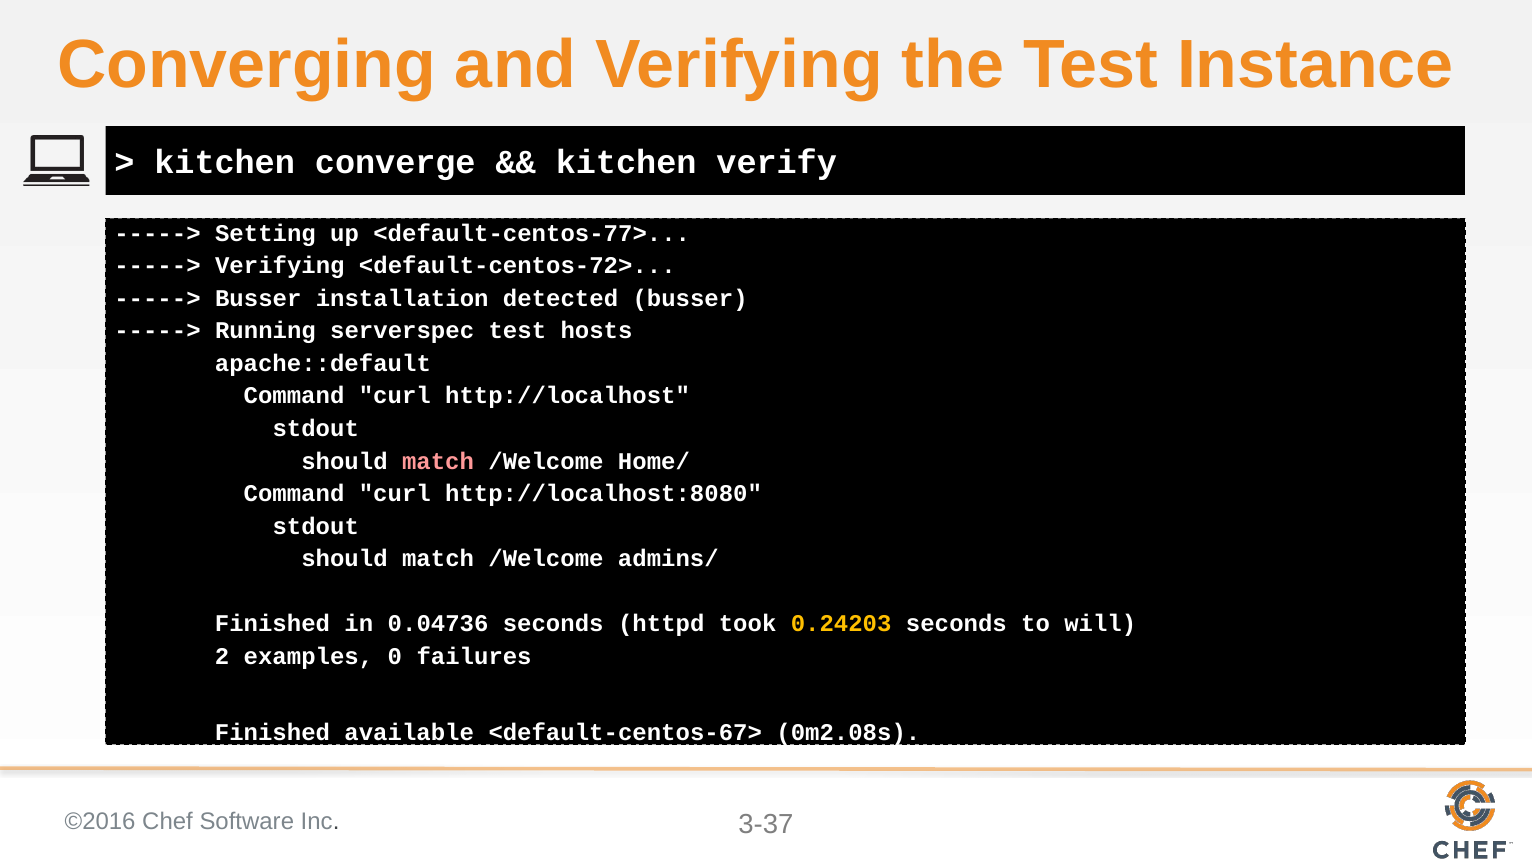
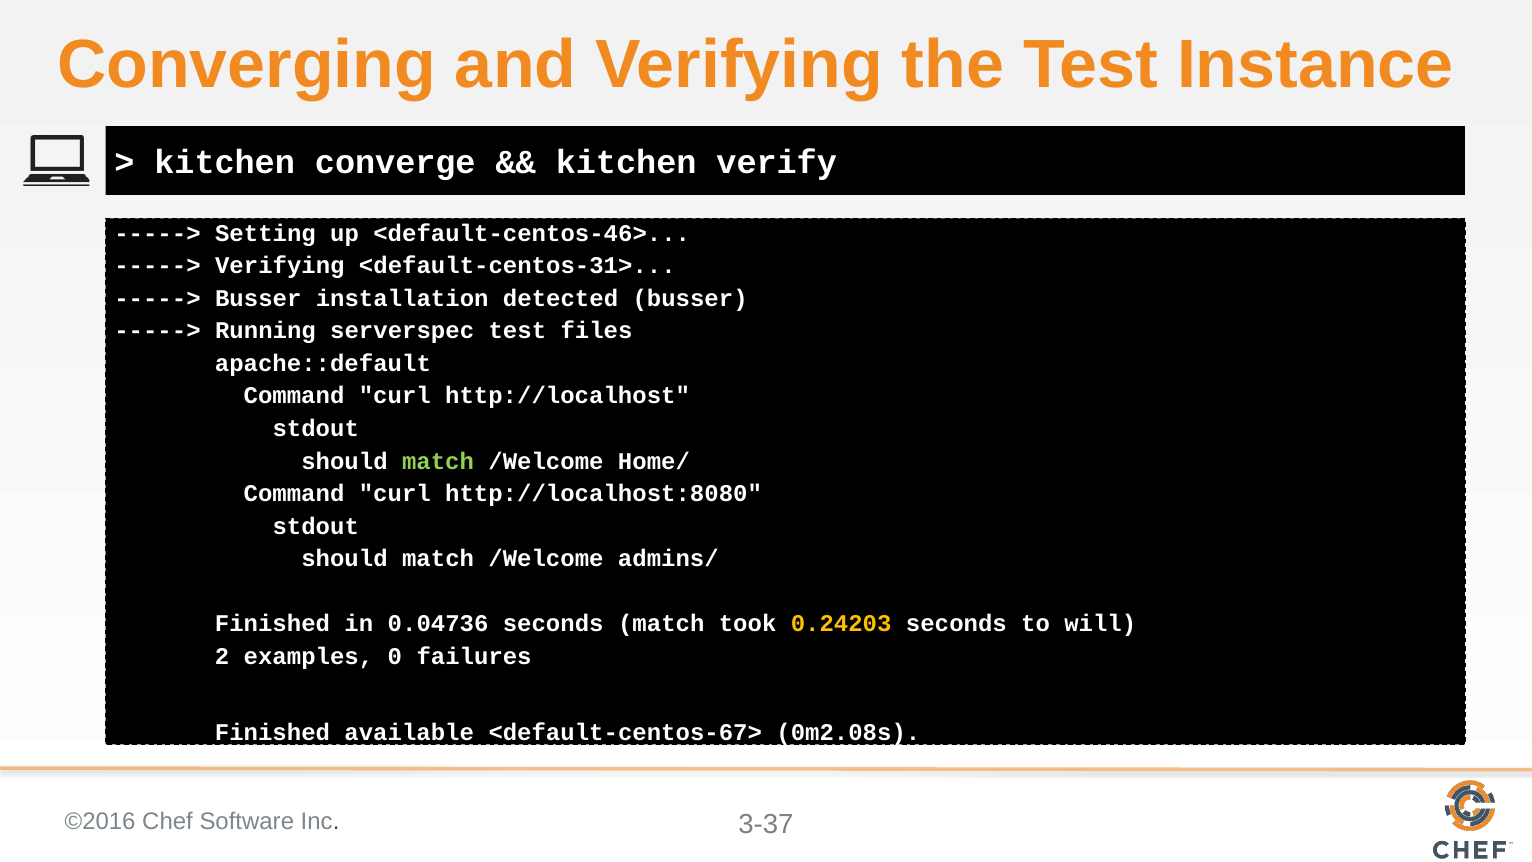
<default-centos-77>: <default-centos-77> -> <default-centos-46> (532, 233)
<default-centos-72>: <default-centos-72> -> <default-centos-31> (517, 266)
hosts: hosts -> files (596, 331)
match colour: pink -> light green (438, 461)
seconds httpd: httpd -> match (661, 624)
